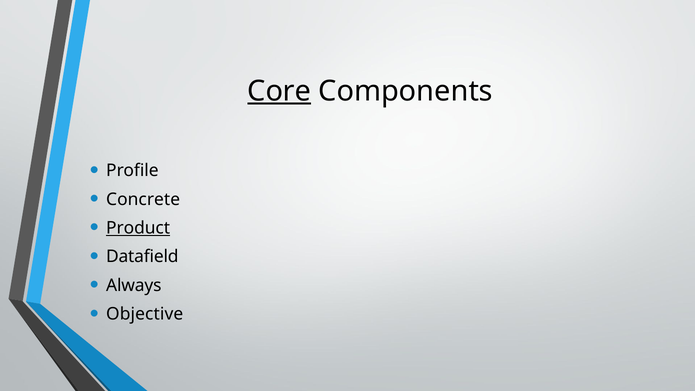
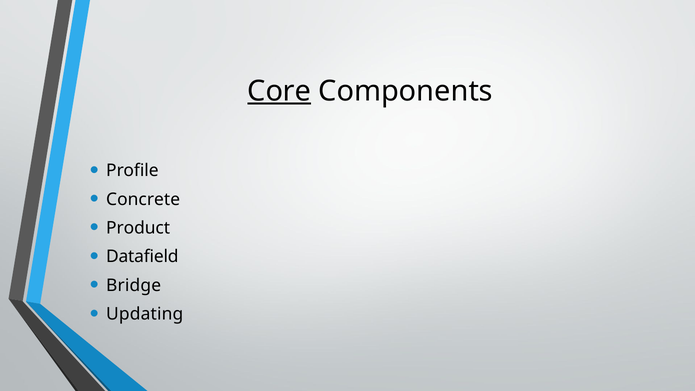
Product underline: present -> none (138, 228)
Always: Always -> Bridge (134, 285)
Objective: Objective -> Updating (145, 314)
